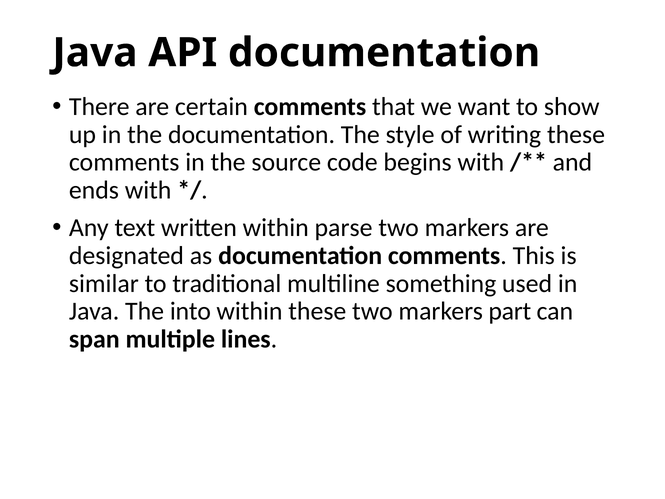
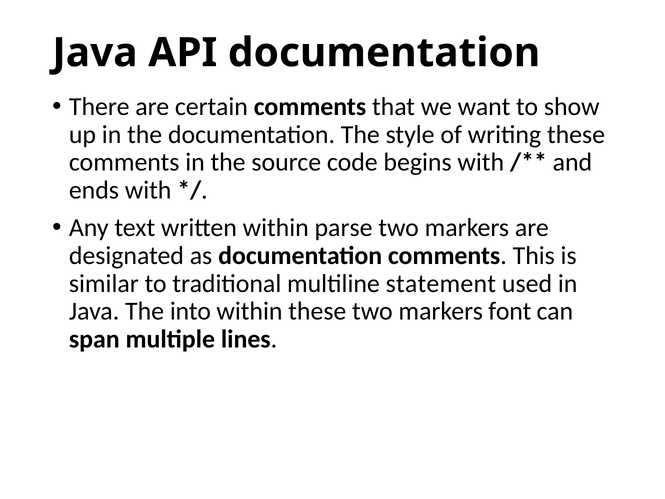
something: something -> statement (441, 283)
part: part -> font (510, 311)
